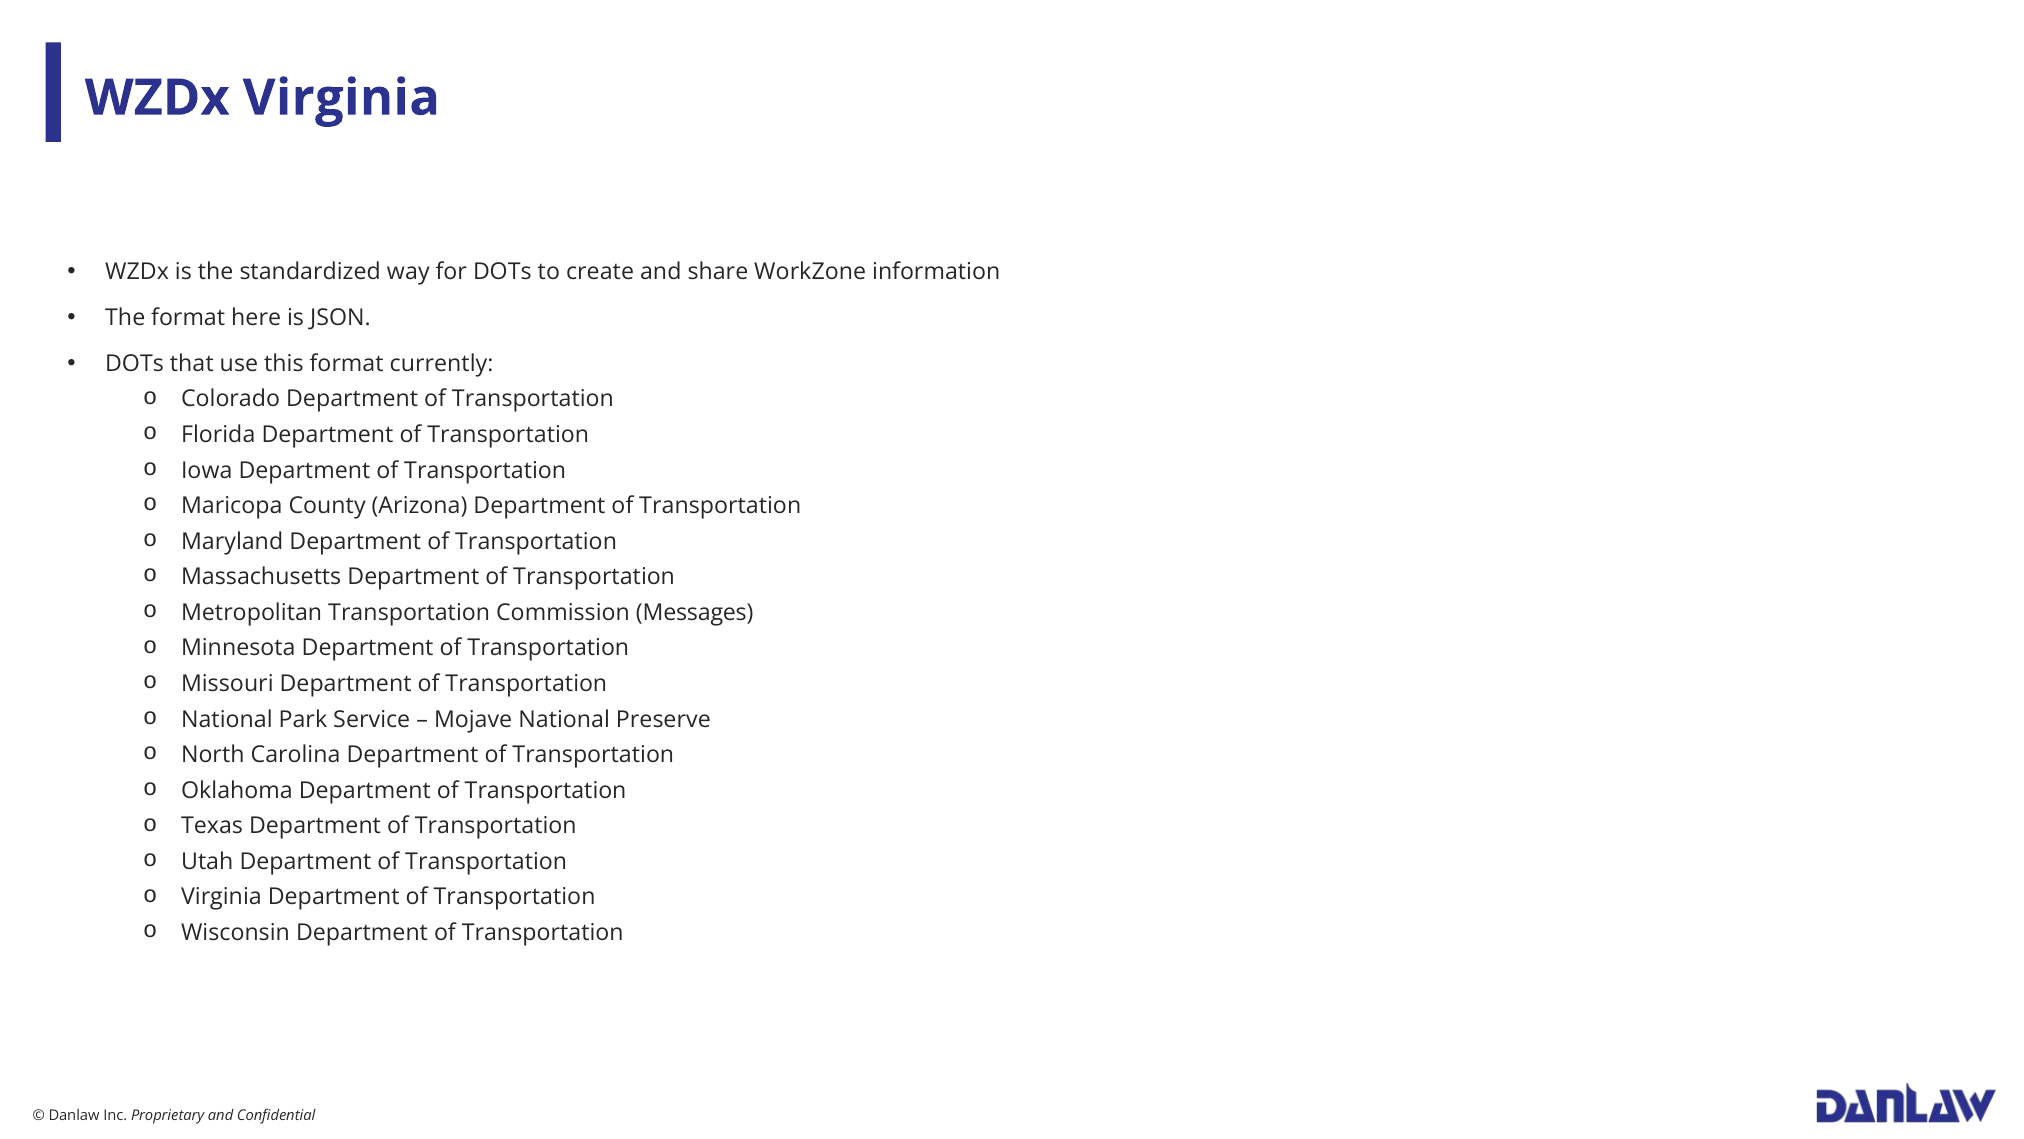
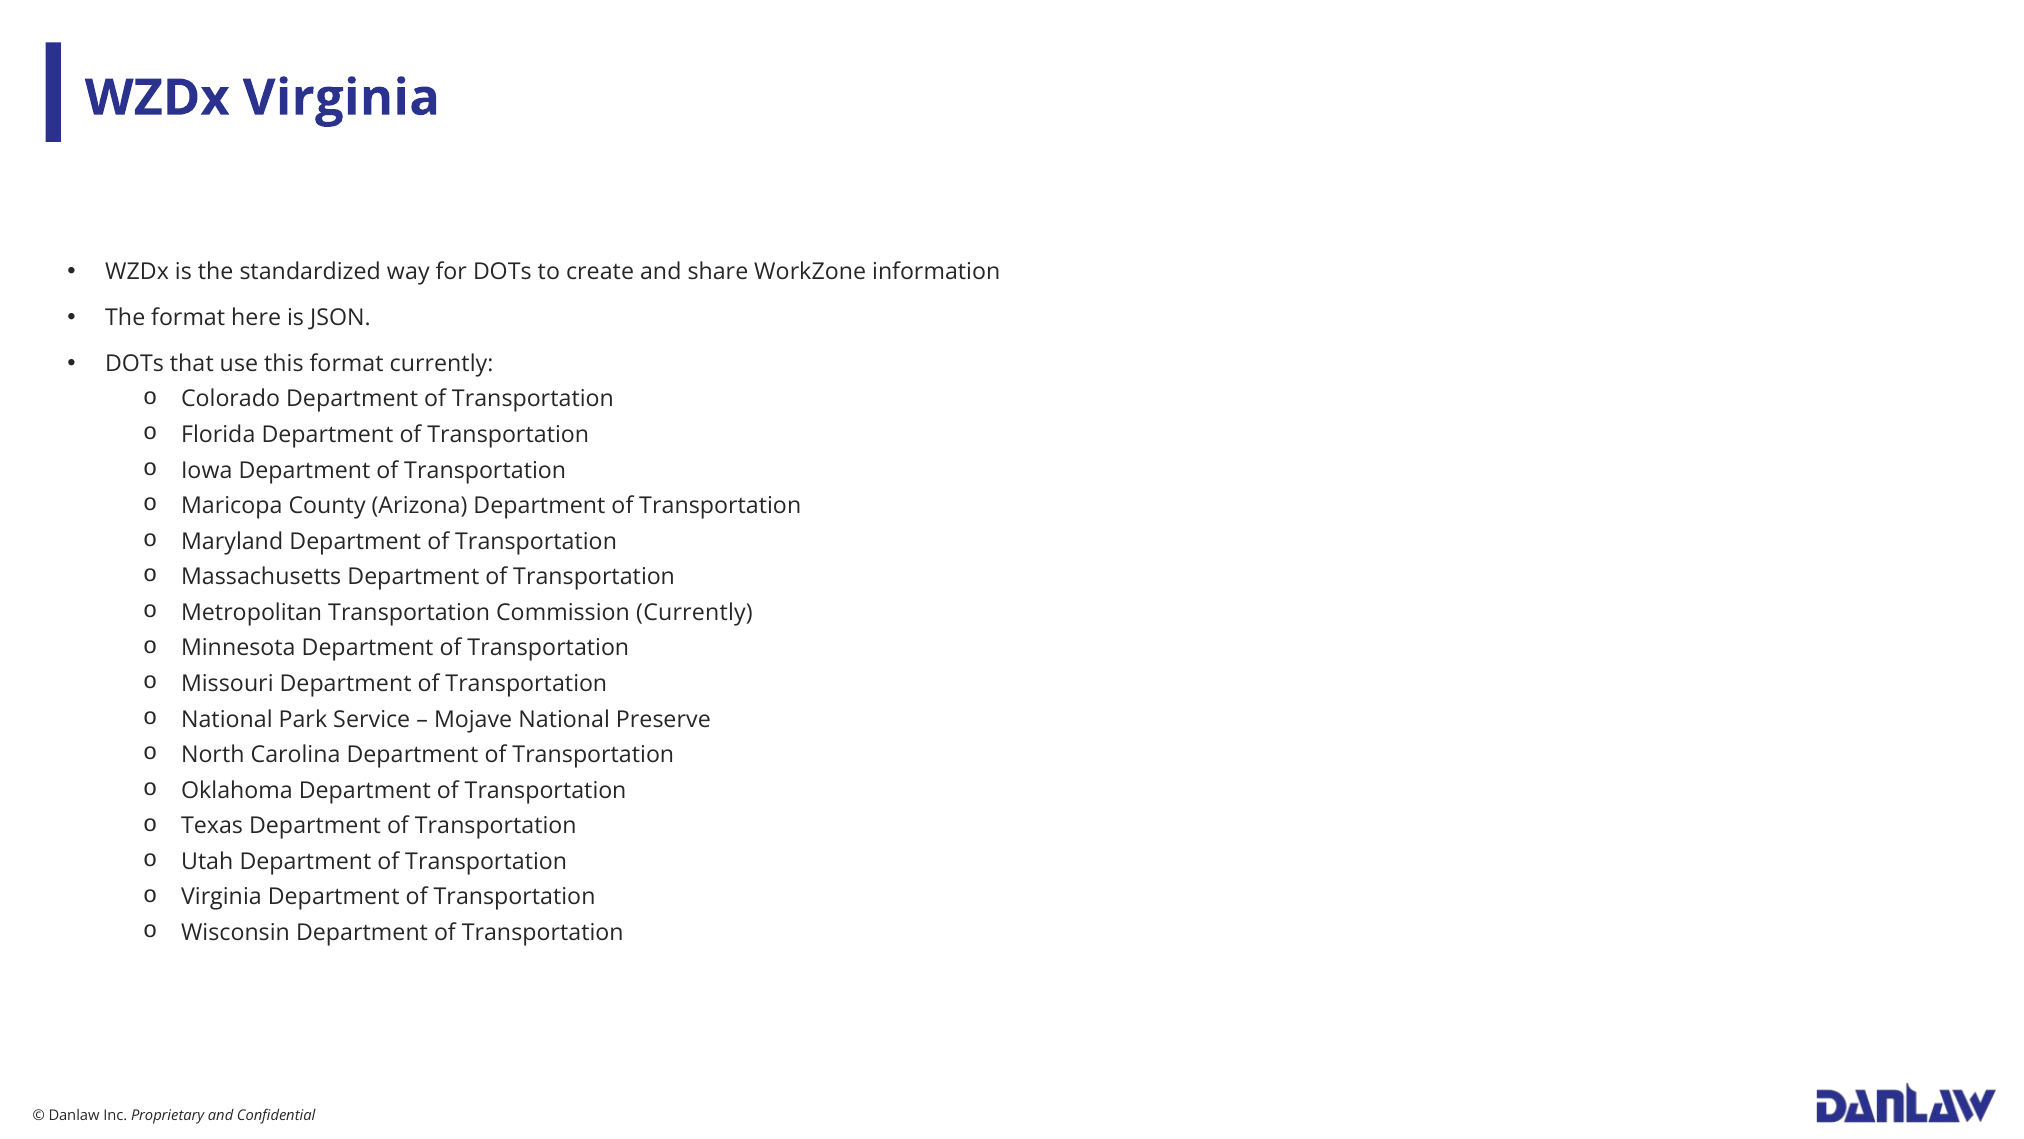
Commission Messages: Messages -> Currently (694, 612)
